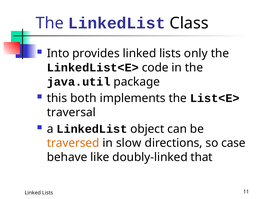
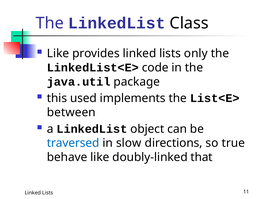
Into: Into -> Like (58, 53)
both: both -> used (83, 98)
traversal: traversal -> between (71, 112)
traversed colour: orange -> blue (73, 143)
case: case -> true (233, 143)
